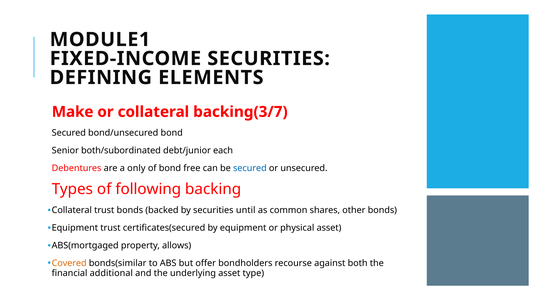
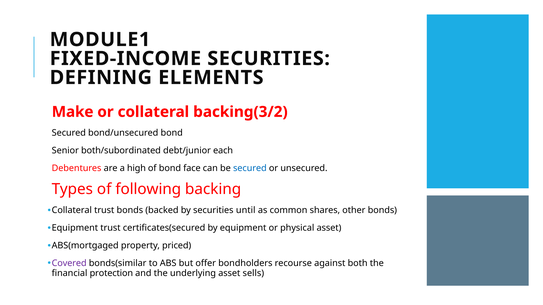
backing(3/7: backing(3/7 -> backing(3/2 (240, 112)
only: only -> high (136, 168)
free: free -> face (192, 168)
allows: allows -> priced (177, 246)
Covered colour: orange -> purple (69, 264)
additional: additional -> protection (111, 273)
type: type -> sells (253, 273)
